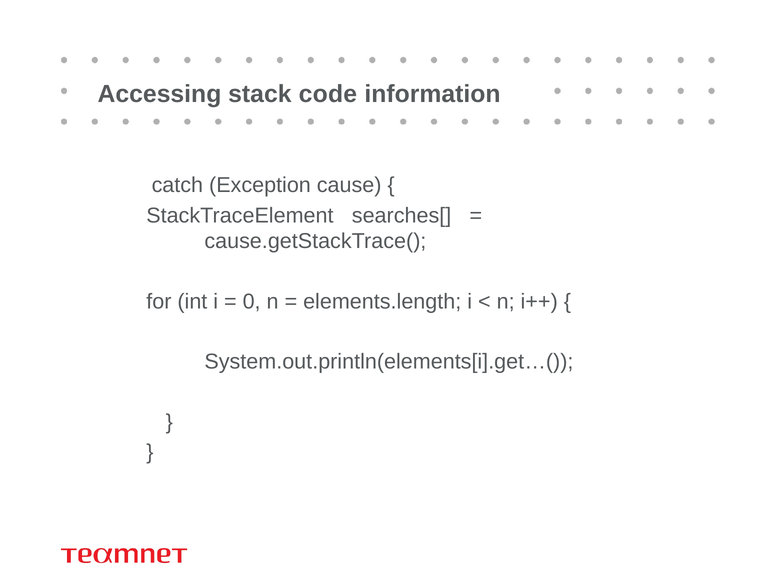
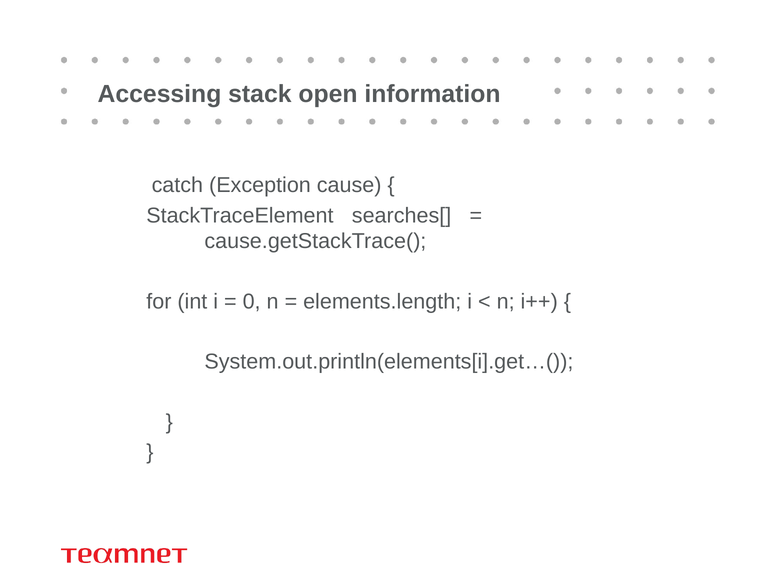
code: code -> open (328, 94)
